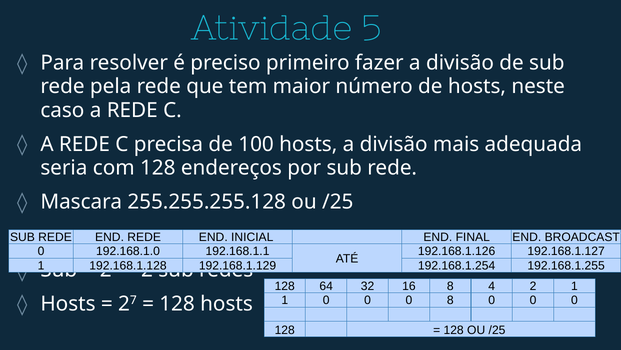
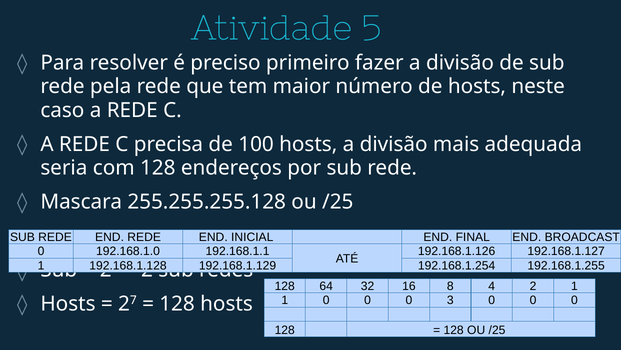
0 8: 8 -> 3 (450, 300)
